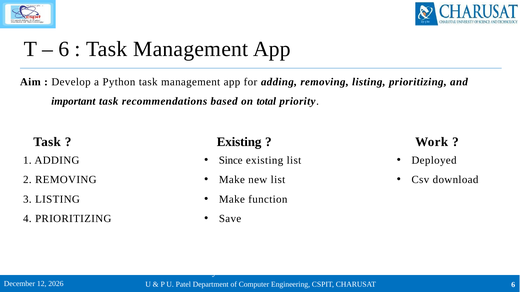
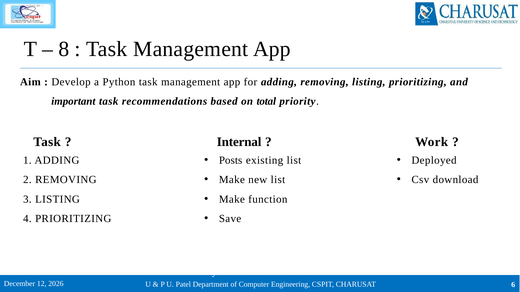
6: 6 -> 8 (64, 49)
Existing: Existing -> Internal (239, 142)
Since: Since -> Posts (231, 161)
